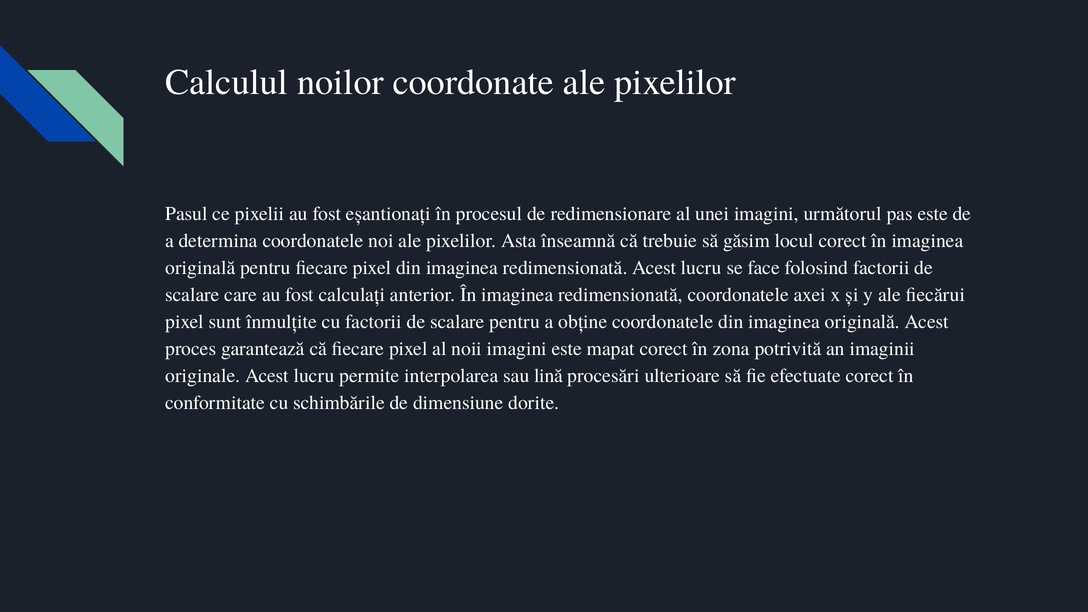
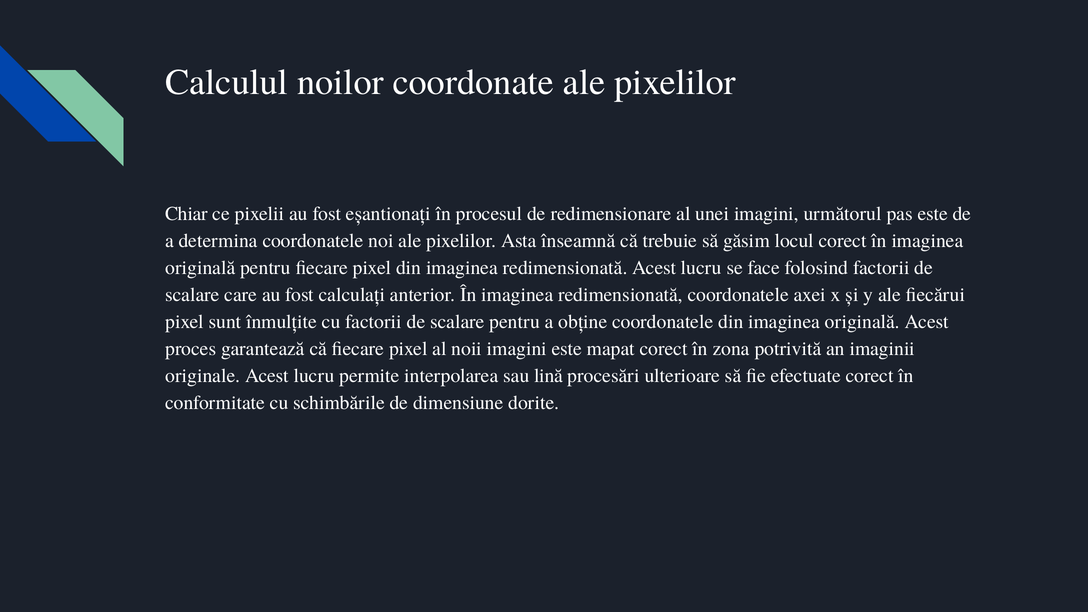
Pasul: Pasul -> Chiar (187, 214)
